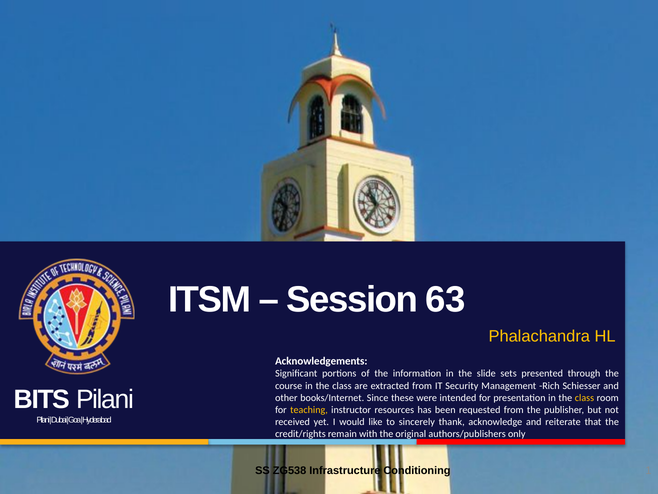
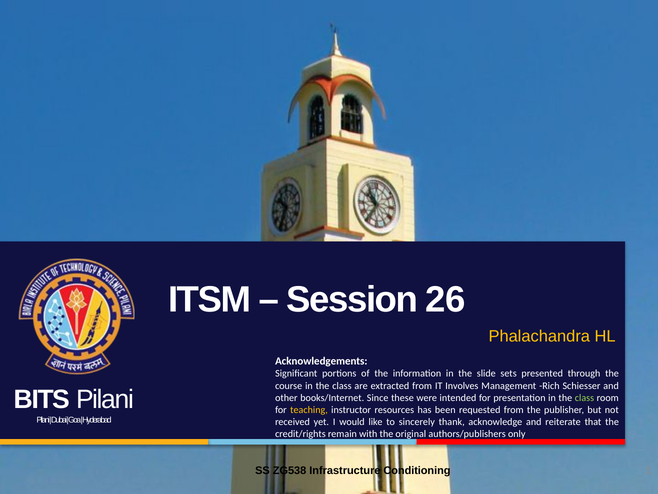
63: 63 -> 26 (445, 299)
Security: Security -> Involves (462, 385)
class colour: yellow -> light green (584, 397)
